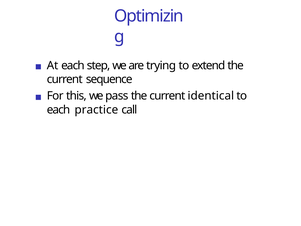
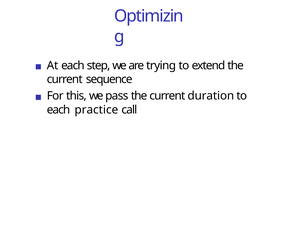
identical: identical -> duration (211, 96)
